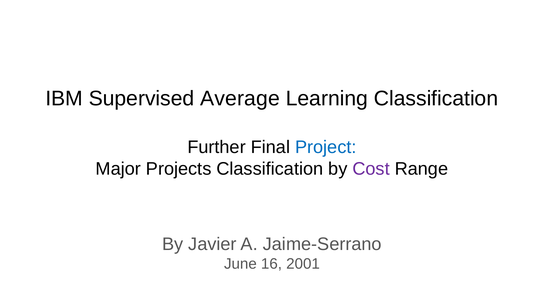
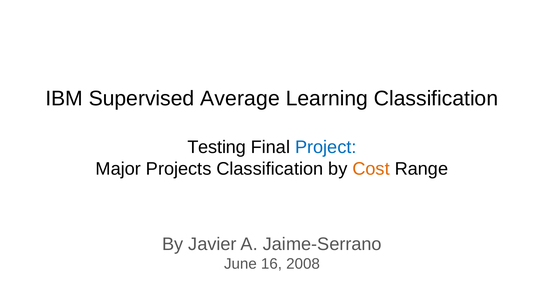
Further: Further -> Testing (217, 147)
Cost colour: purple -> orange (371, 169)
2001: 2001 -> 2008 (303, 264)
